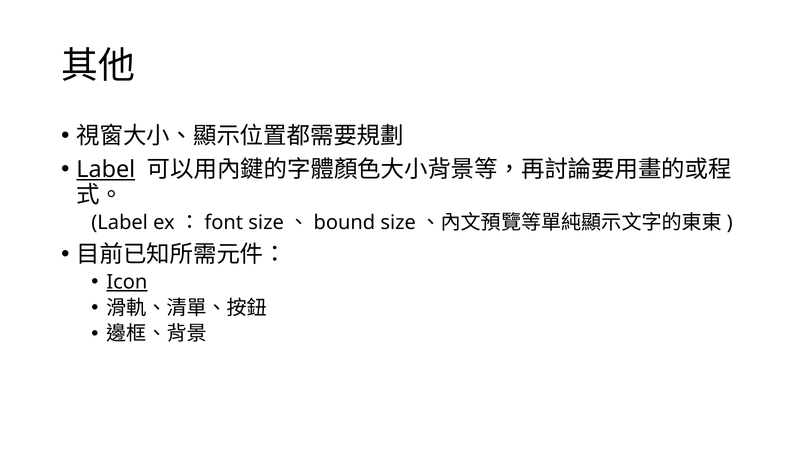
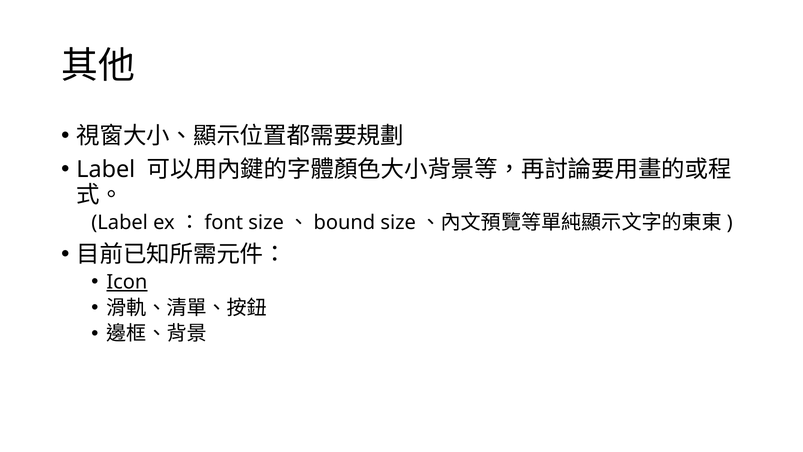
Label underline: present -> none (106, 169)
